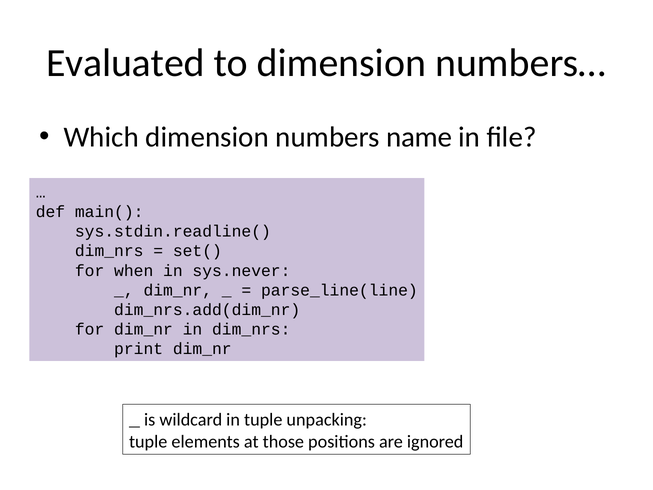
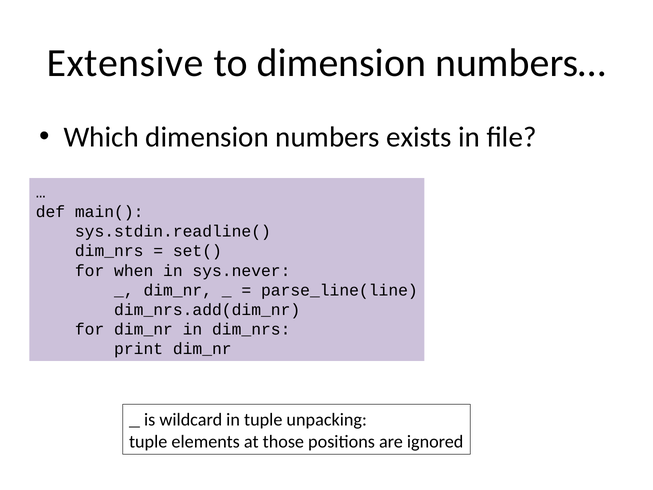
Evaluated: Evaluated -> Extensive (125, 63)
name: name -> exists (419, 137)
